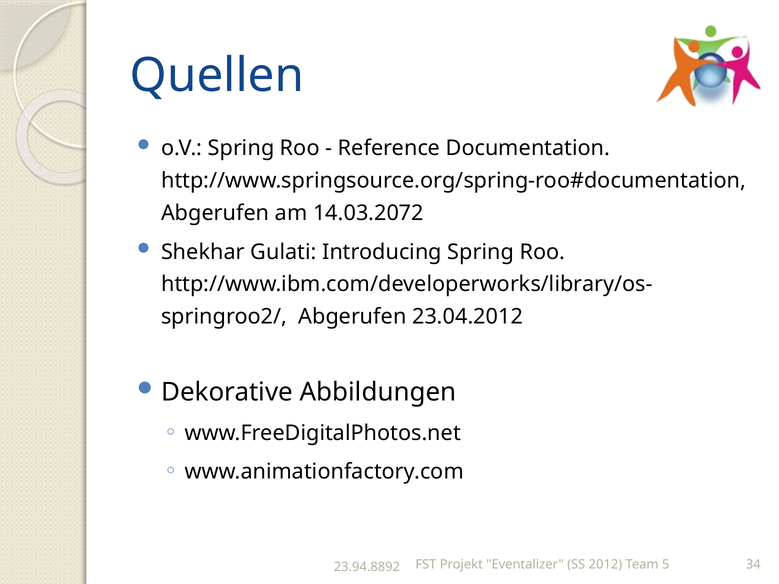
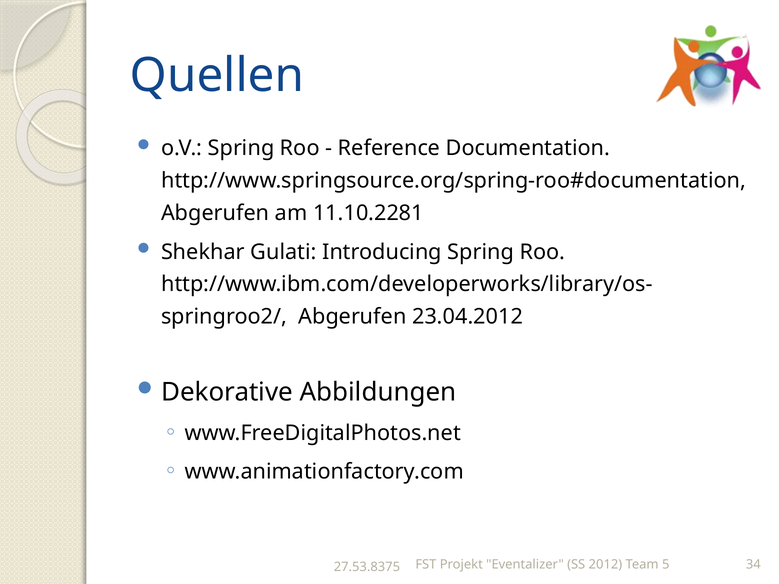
14.03.2072: 14.03.2072 -> 11.10.2281 (368, 213)
23.94.8892: 23.94.8892 -> 27.53.8375 (367, 567)
